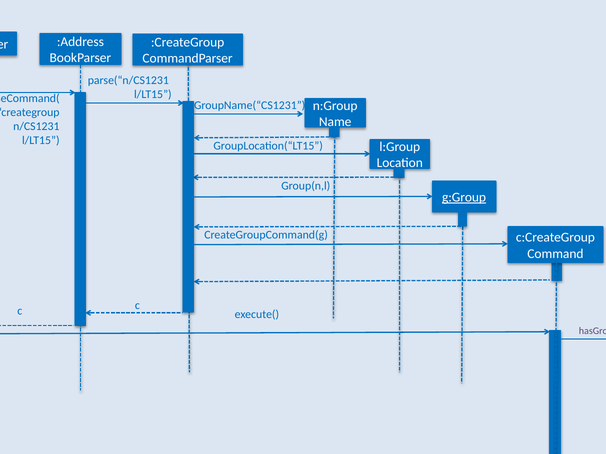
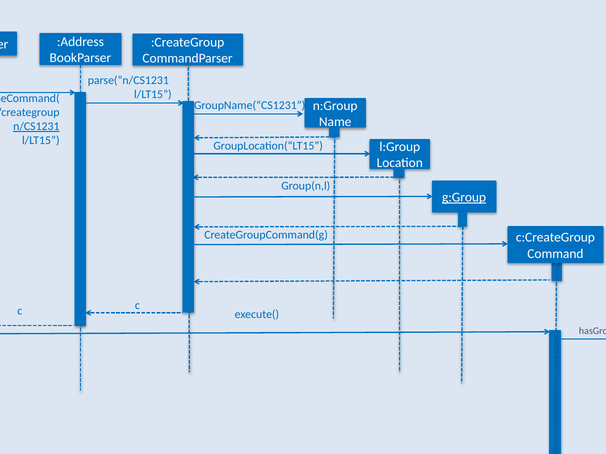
n/CS1231 underline: none -> present (36, 127)
